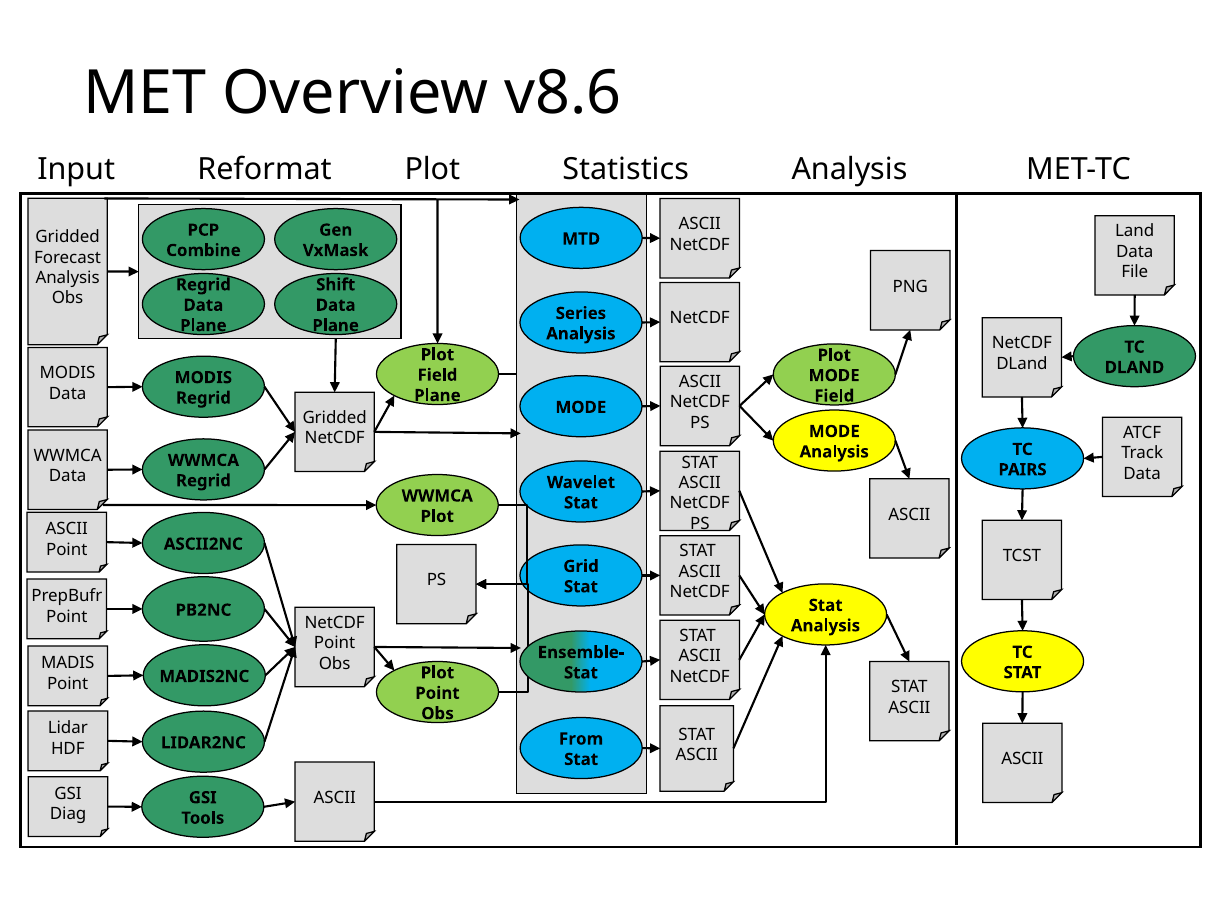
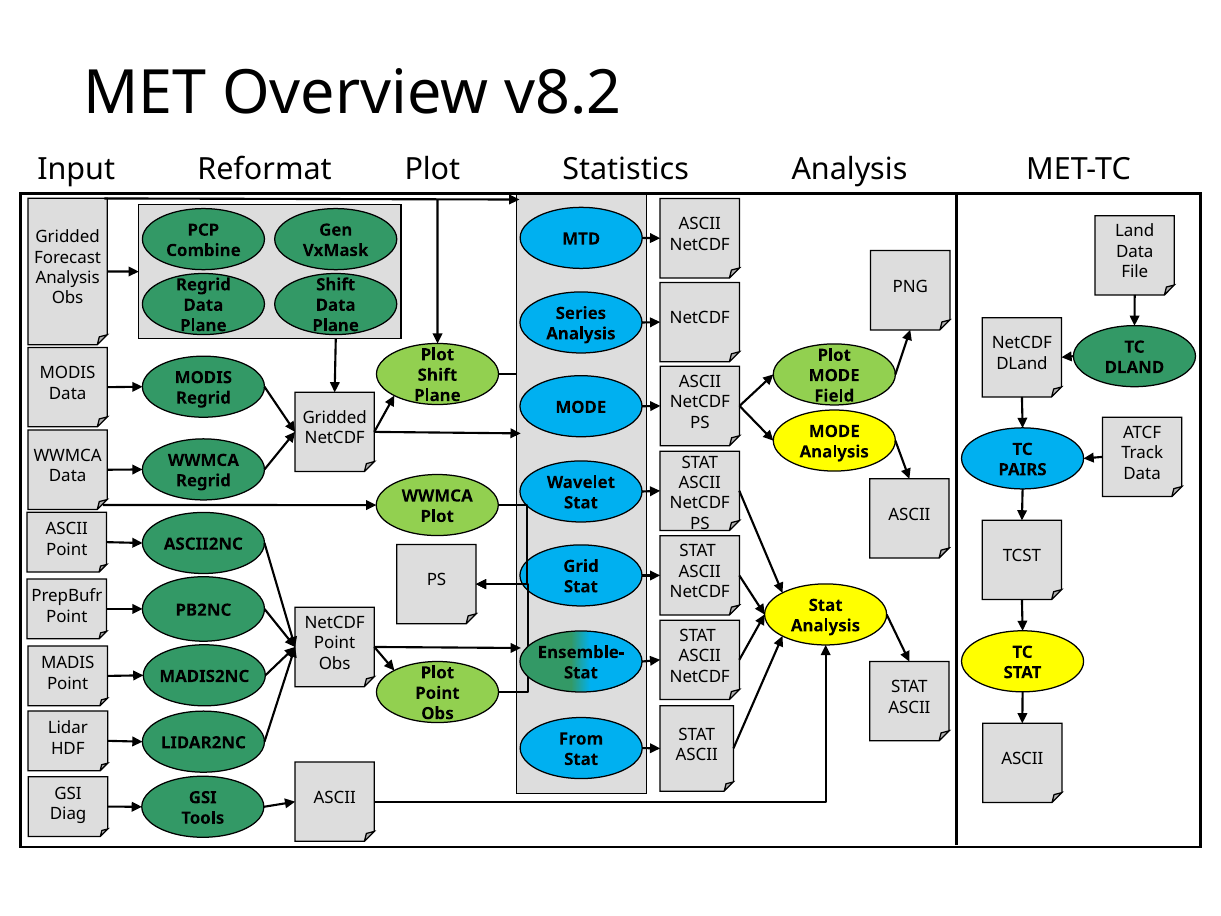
v8.6: v8.6 -> v8.2 (563, 93)
Field: Field -> Shift (437, 375)
